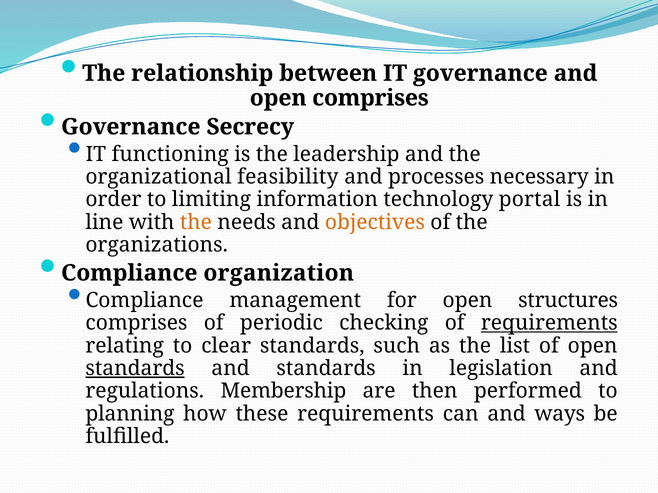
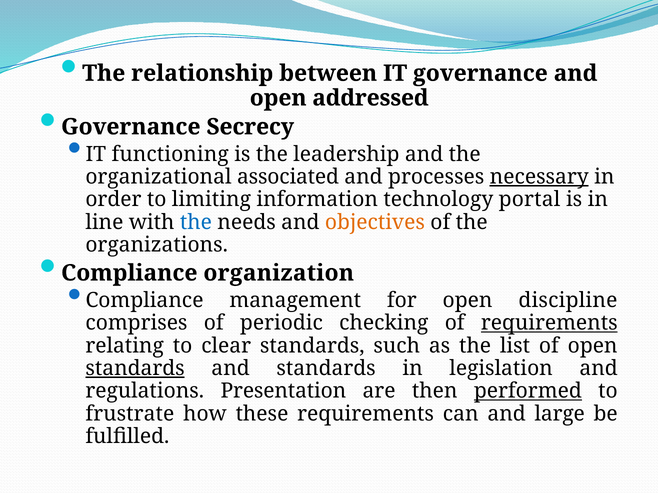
open comprises: comprises -> addressed (370, 98)
feasibility: feasibility -> associated (288, 177)
necessary underline: none -> present (539, 177)
the colour: orange -> blue (196, 222)
structures: structures -> discipline (568, 301)
Membership: Membership -> Presentation (283, 391)
performed underline: none -> present (528, 391)
planning: planning -> frustrate (130, 414)
ways: ways -> large (560, 414)
